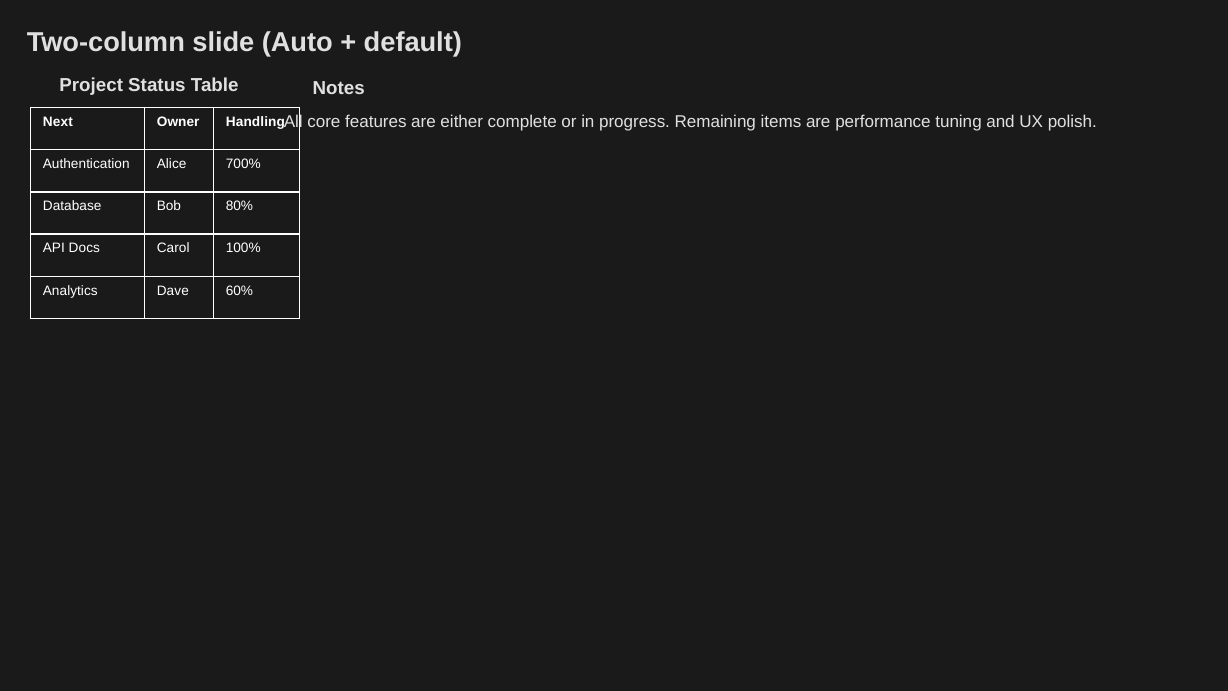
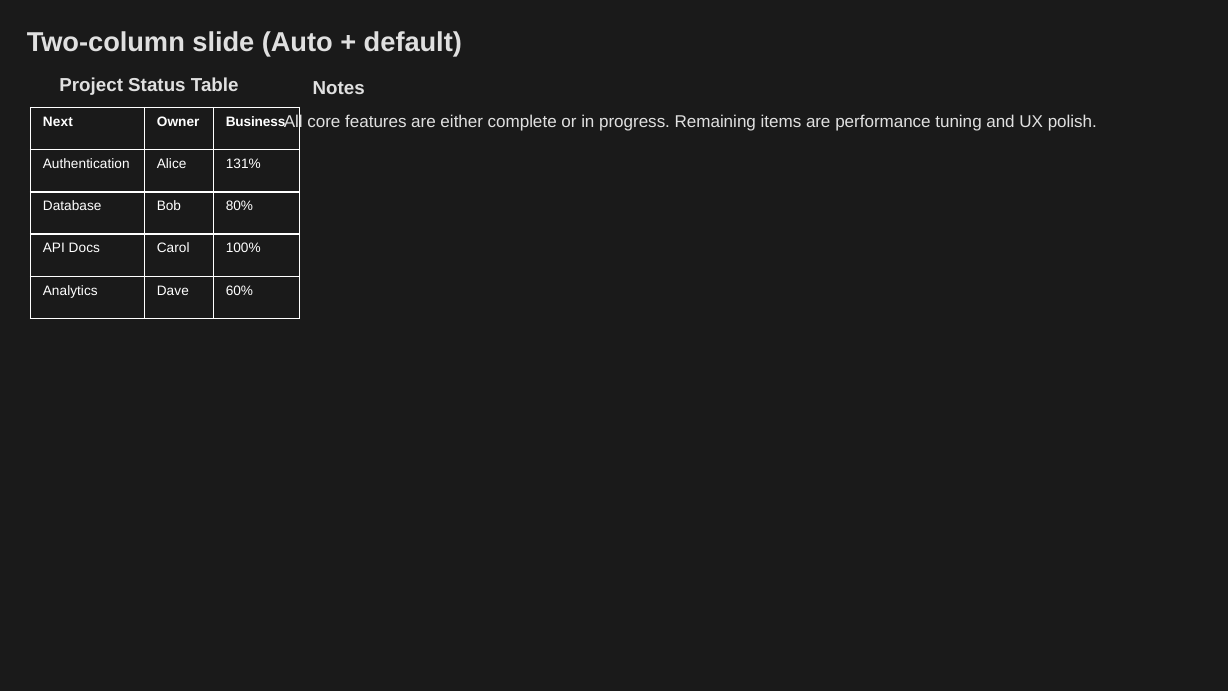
Handling: Handling -> Business (256, 122)
700%: 700% -> 131% (243, 164)
